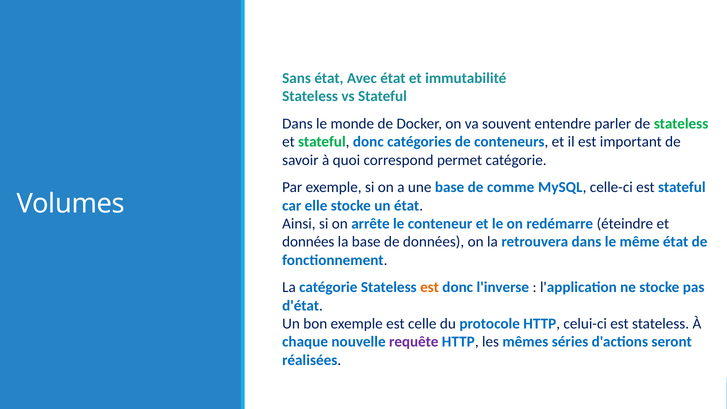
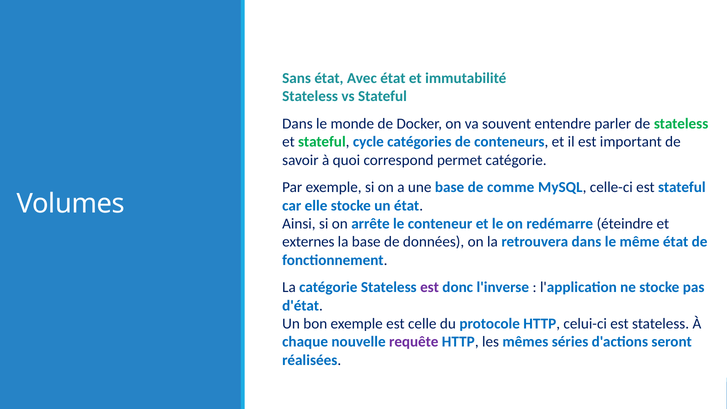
stateful donc: donc -> cycle (368, 142)
données: données -> externes (308, 242)
est colour: orange -> purple (430, 287)
